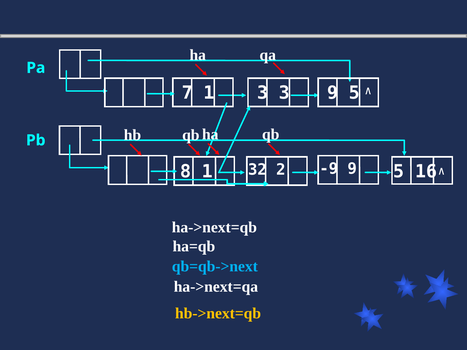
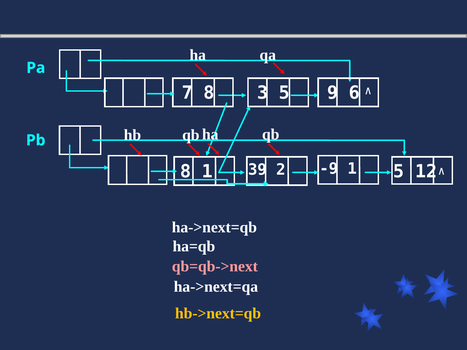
7 1: 1 -> 8 (209, 93)
3 3: 3 -> 5 (284, 93)
5: 5 -> 6 (354, 93)
32: 32 -> 39 (257, 170)
-9 9: 9 -> 1 (352, 169)
16: 16 -> 12 (426, 172)
qb=qb->next colour: light blue -> pink (215, 267)
